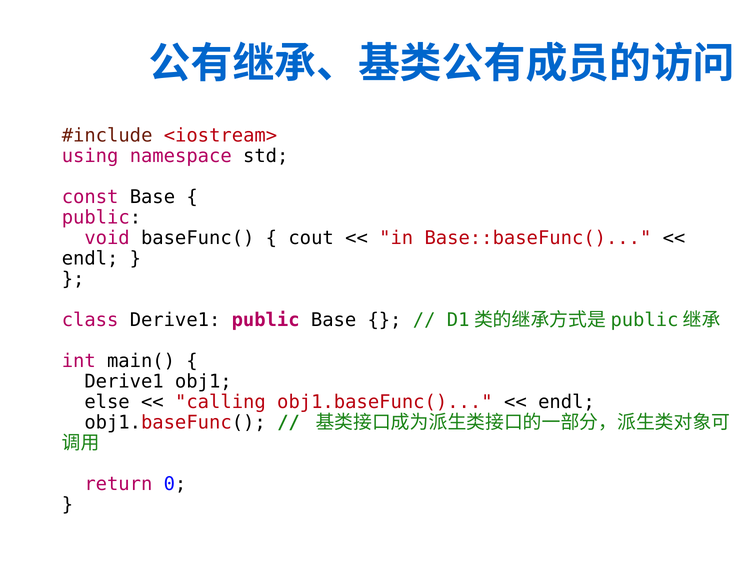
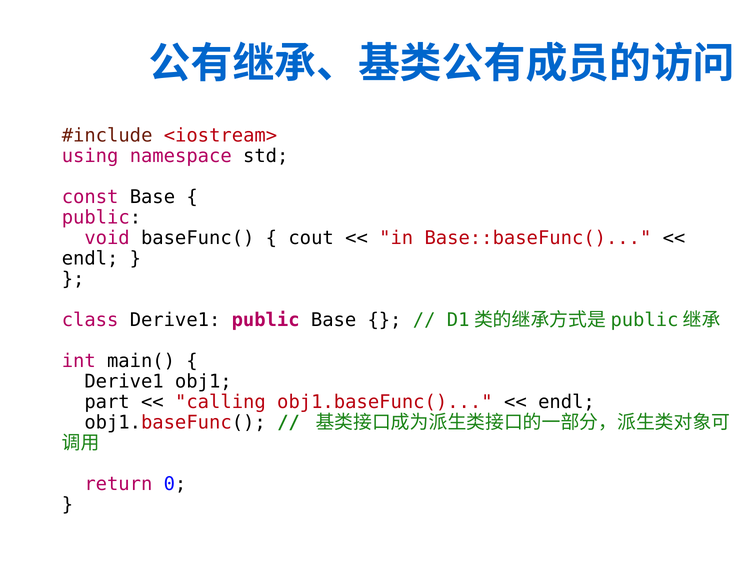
else: else -> part (107, 402)
